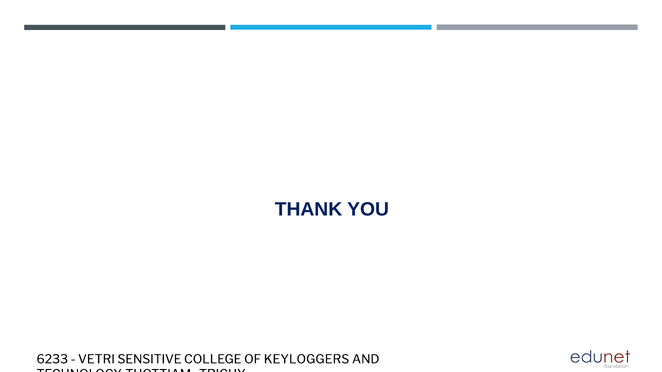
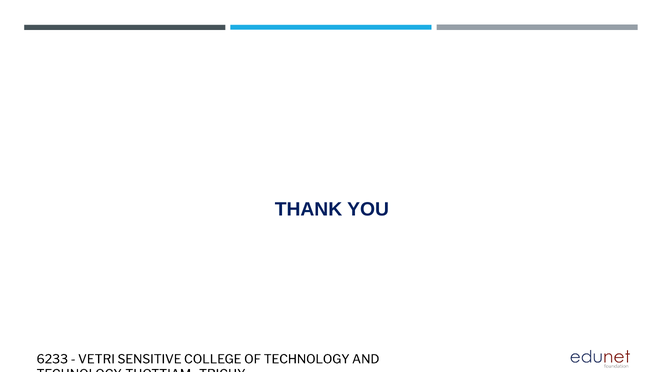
OF KEYLOGGERS: KEYLOGGERS -> TECHNOLOGY (307, 360)
